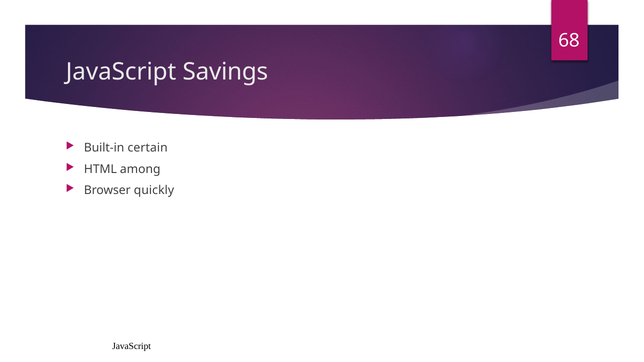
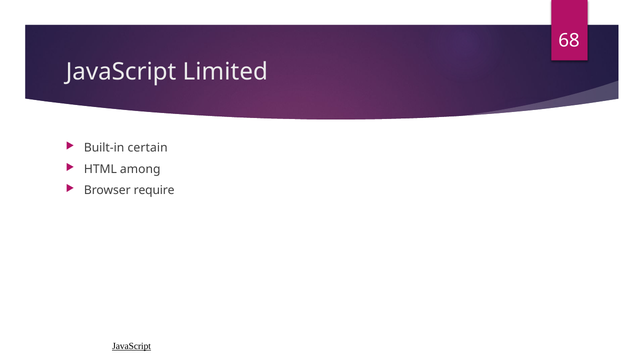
Savings: Savings -> Limited (225, 72)
quickly: quickly -> require (154, 190)
JavaScript underline: none -> present (132, 346)
